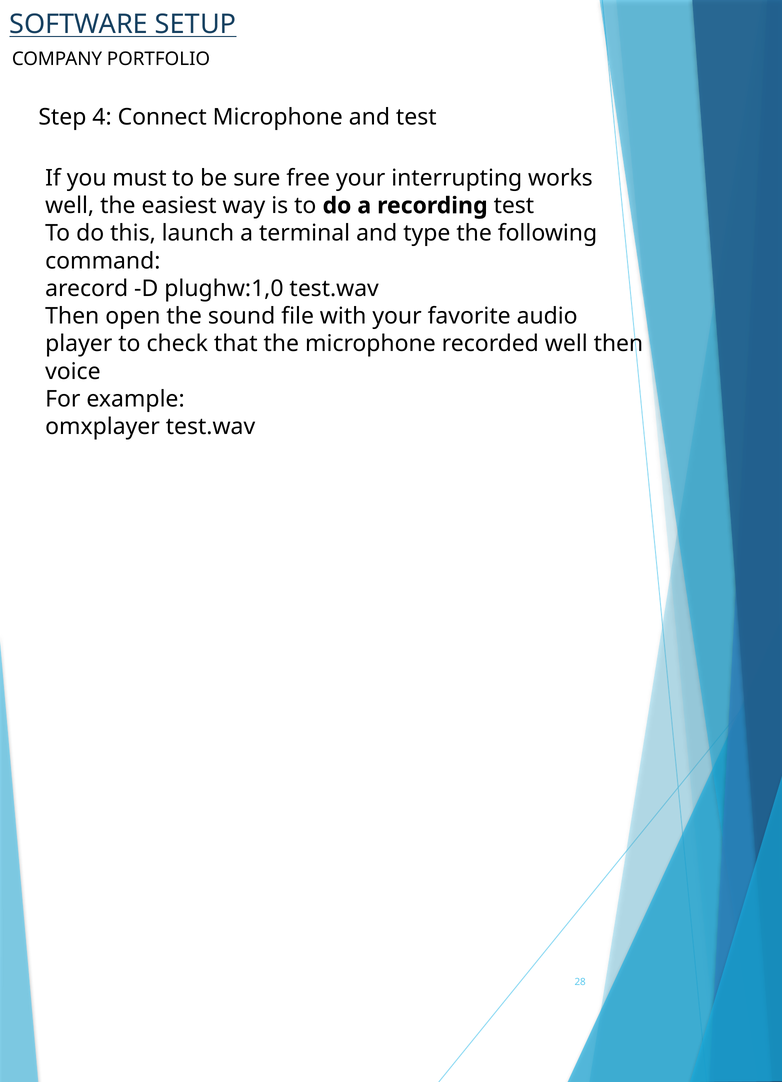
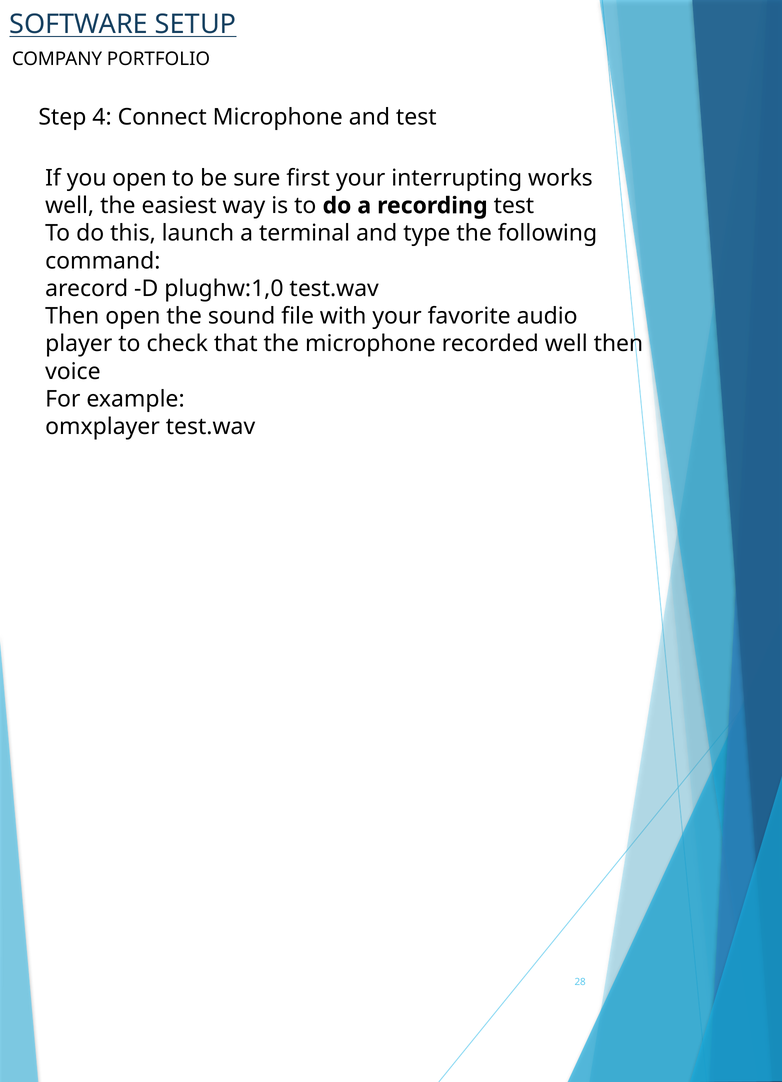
you must: must -> open (139, 178)
free: free -> first (308, 178)
